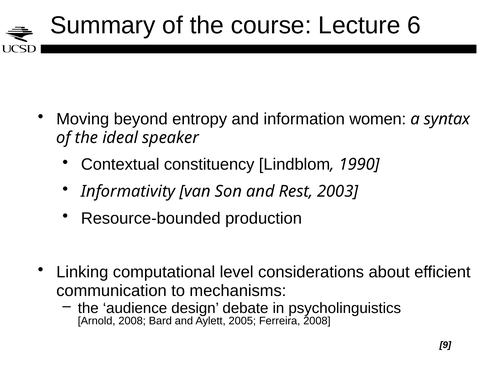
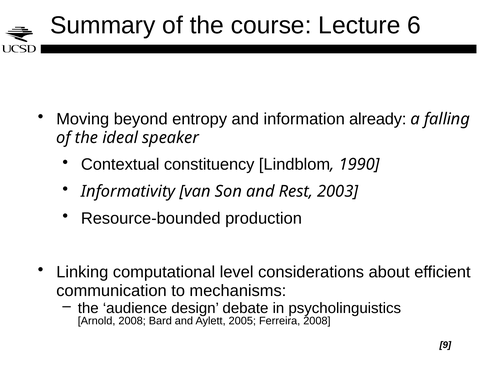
women: women -> already (378, 119)
syntax: syntax -> falling (447, 119)
